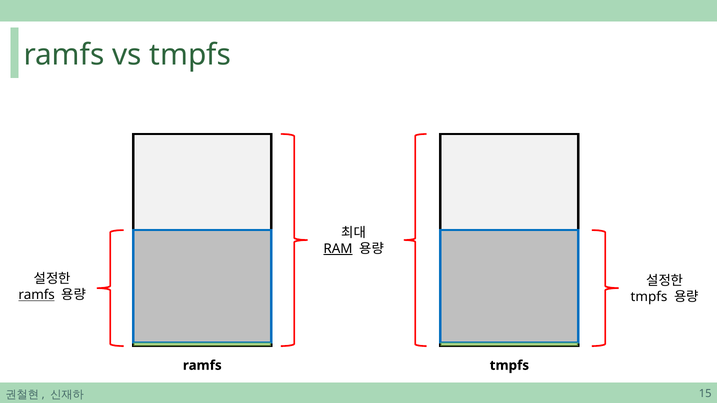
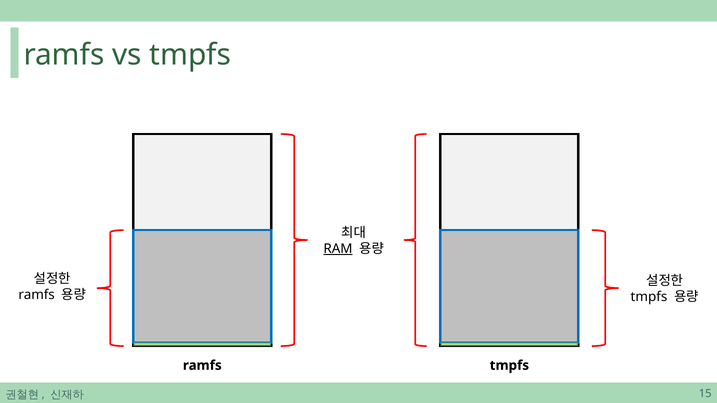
ramfs underline: present -> none (37, 295)
